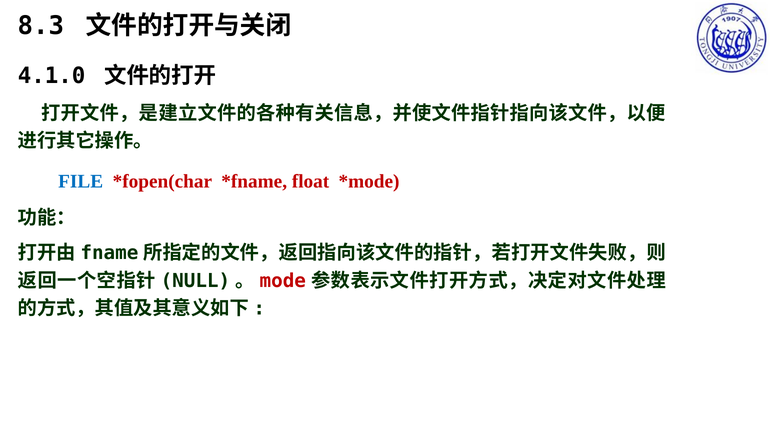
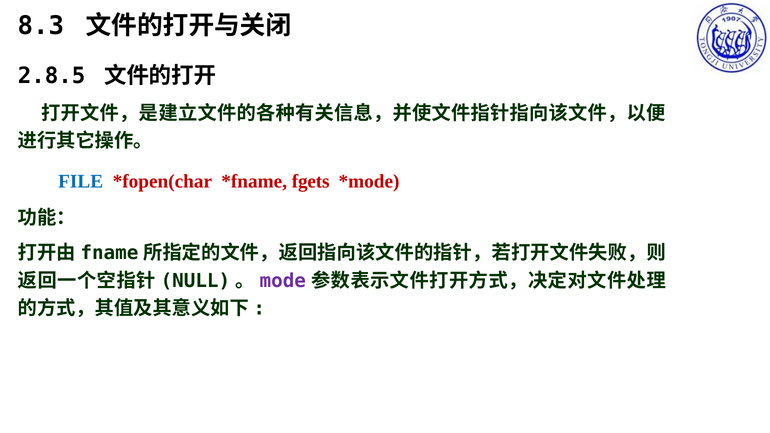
4.1.0: 4.1.0 -> 2.8.5 (52, 76)
float: float -> fgets (311, 182)
mode colour: red -> purple (283, 281)
